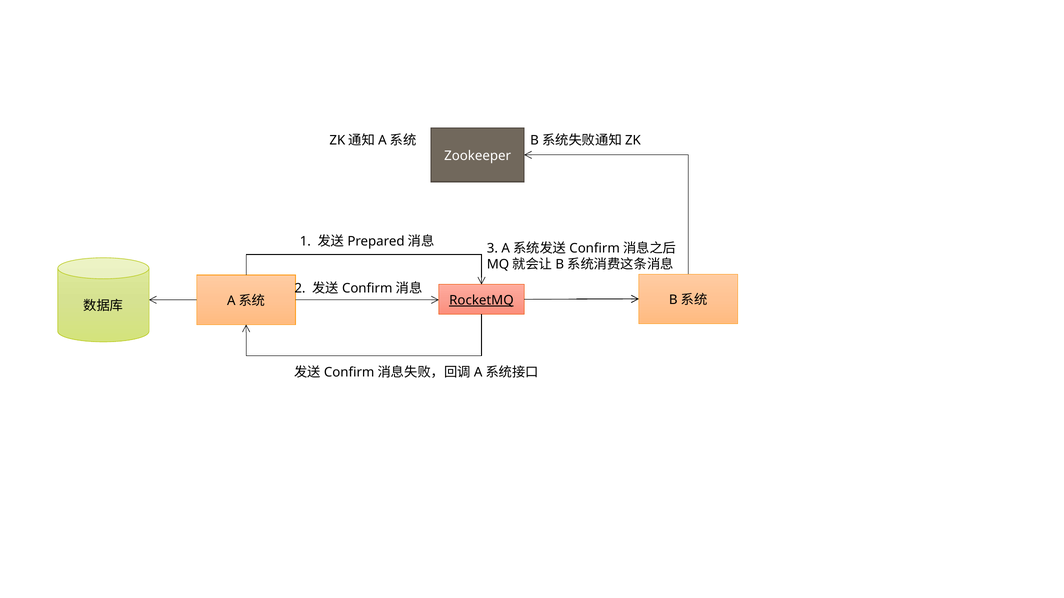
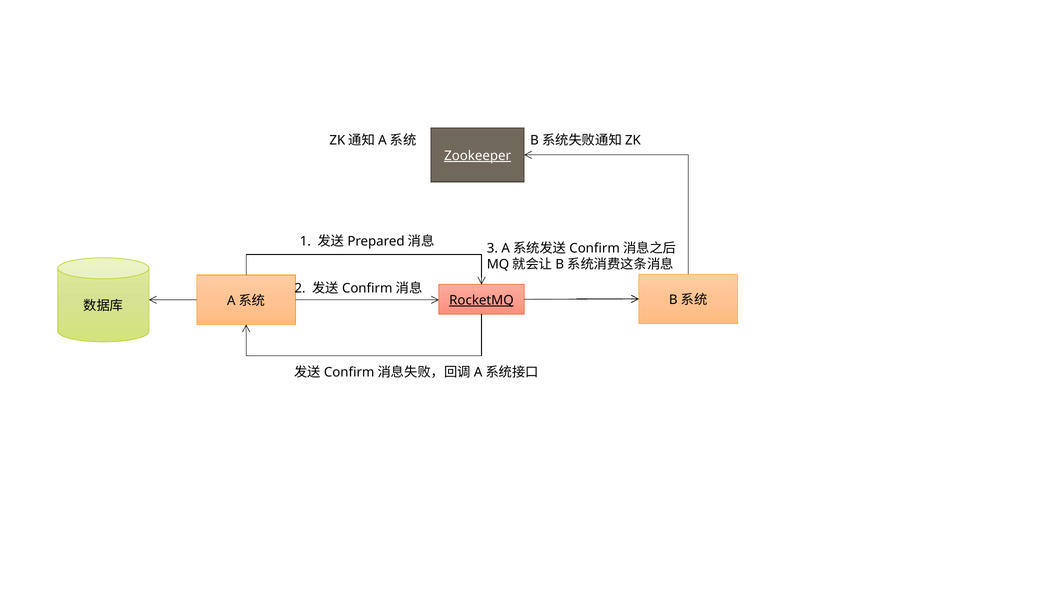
Zookeeper underline: none -> present (478, 156)
